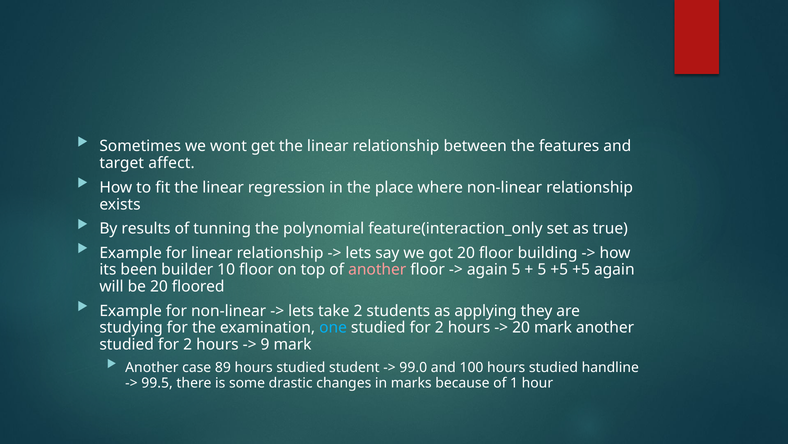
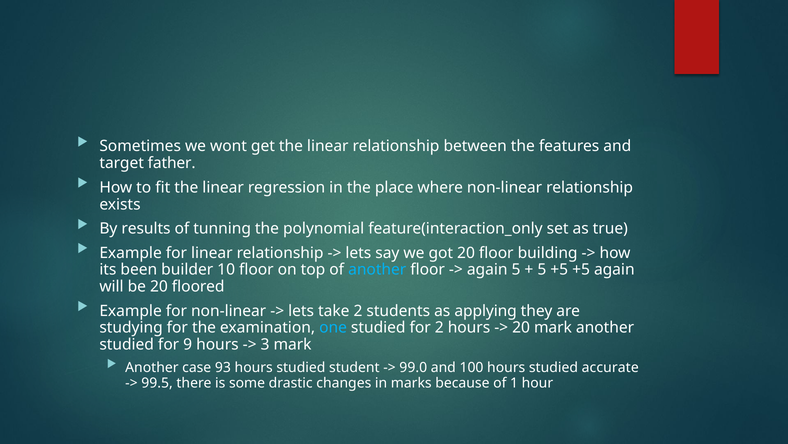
affect: affect -> father (172, 163)
another colour: pink -> light blue (377, 269)
2: 2 -> 9 (188, 344)
9: 9 -> 3 (265, 344)
89: 89 -> 93 (223, 367)
handline: handline -> accurate (610, 367)
